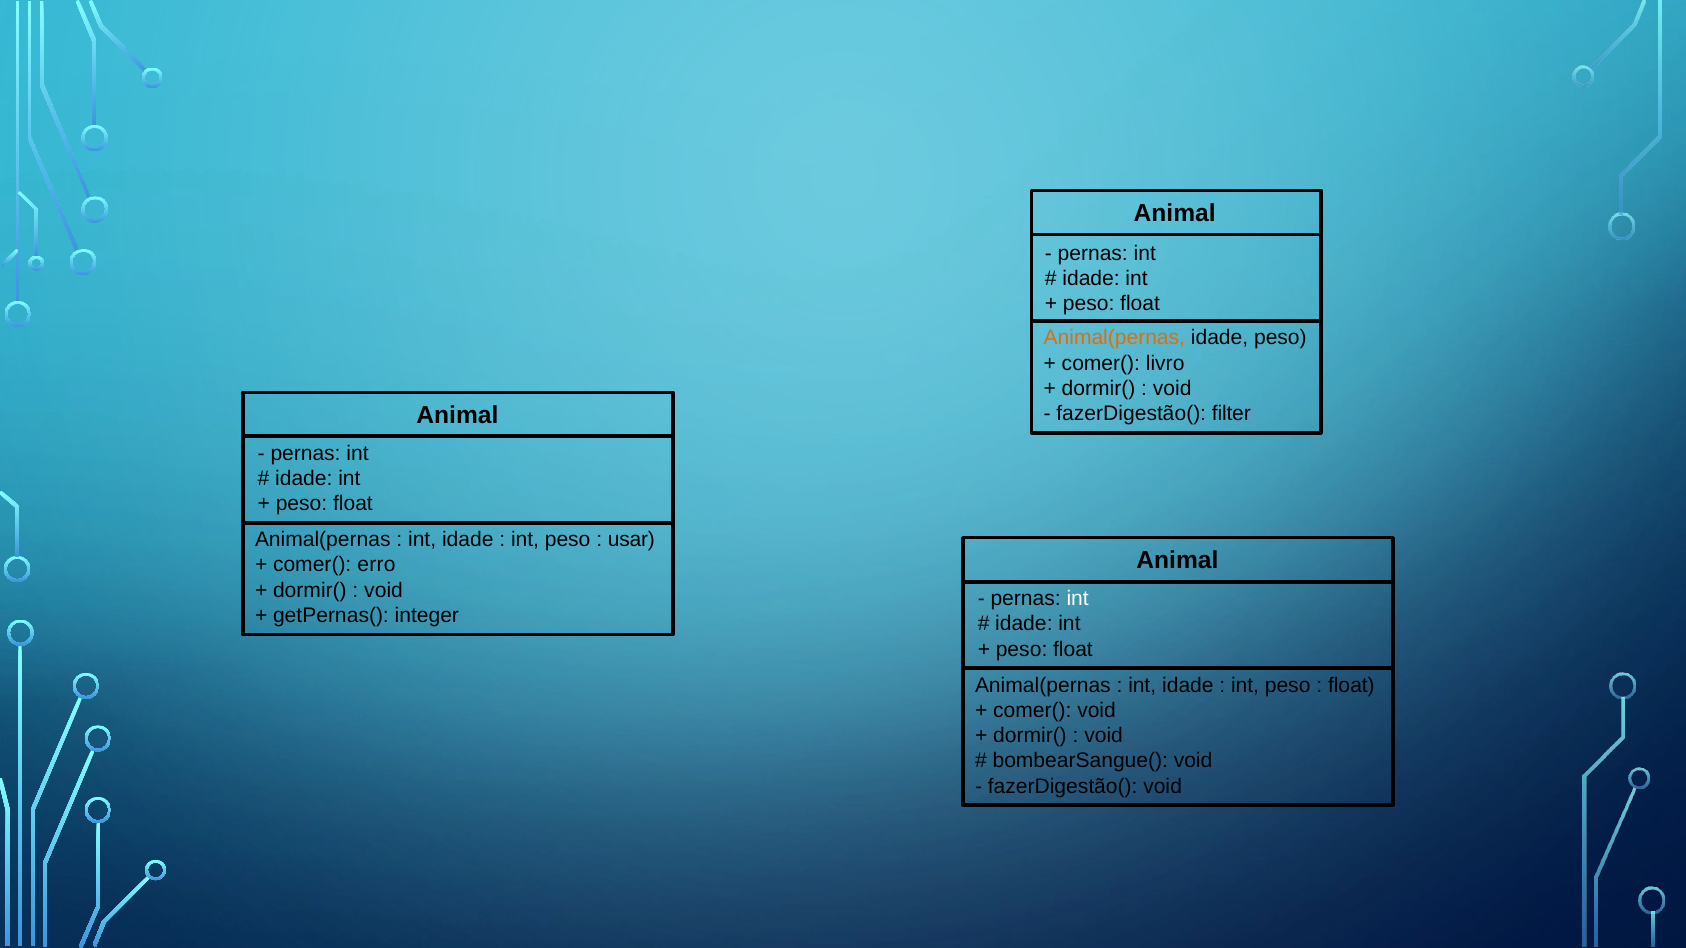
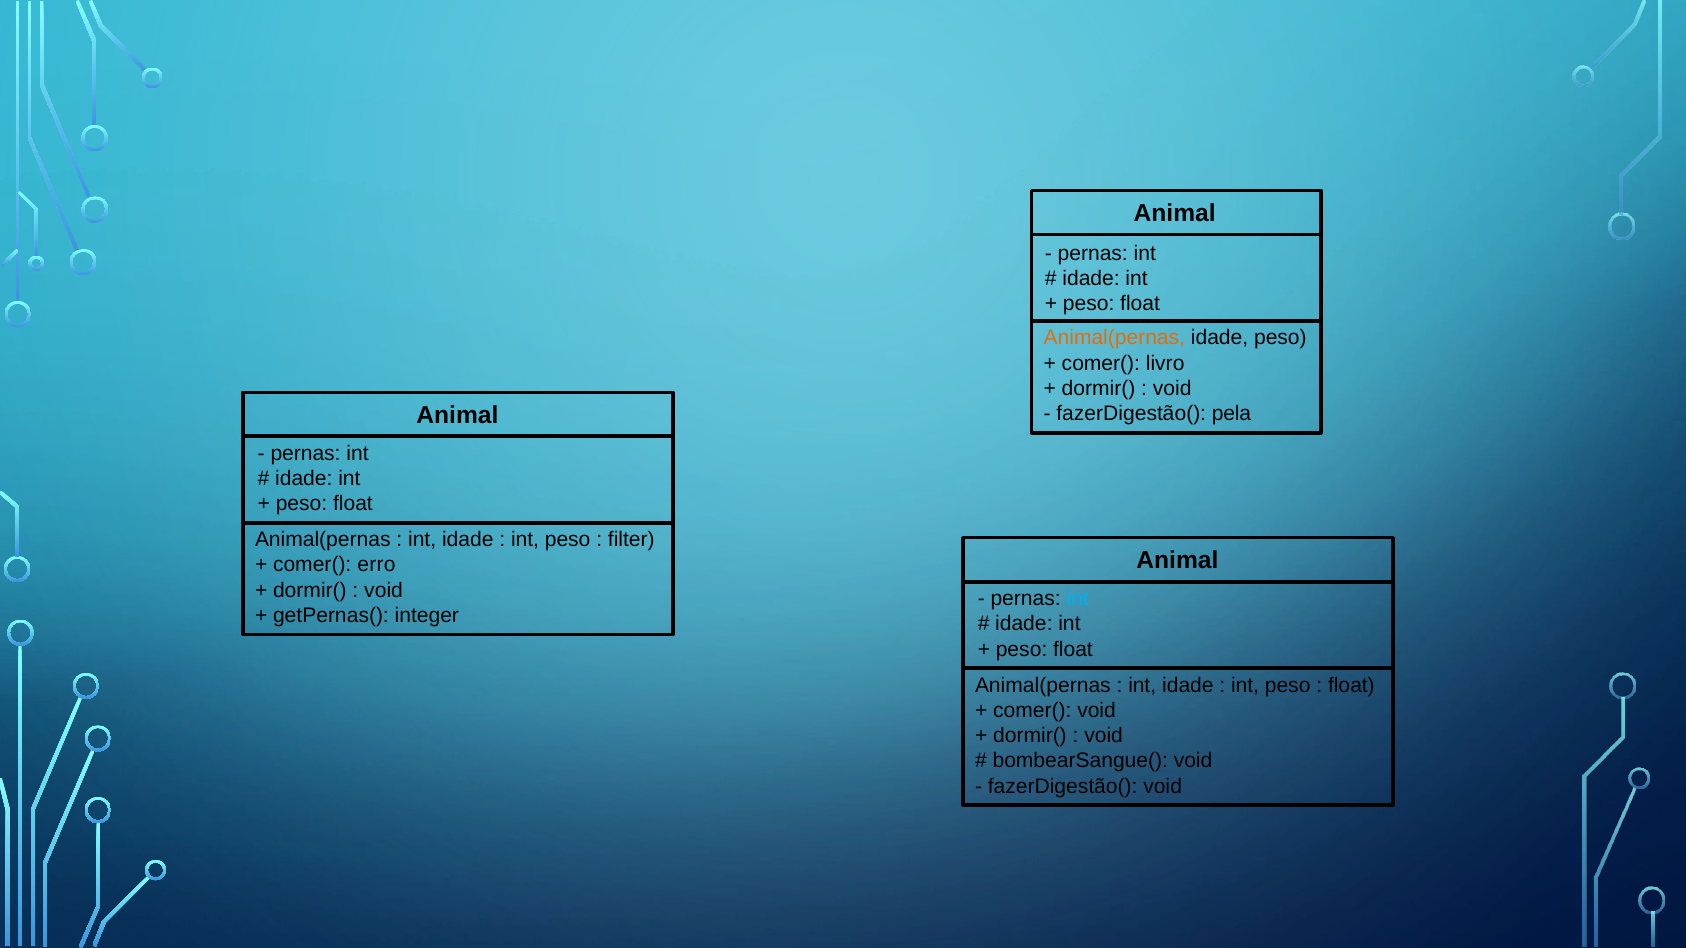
filter: filter -> pela (1231, 414)
usar: usar -> filter (631, 540)
int colour: white -> light blue (1078, 599)
